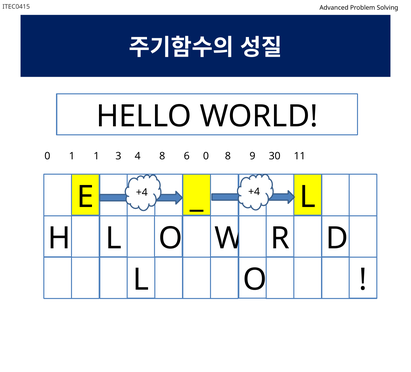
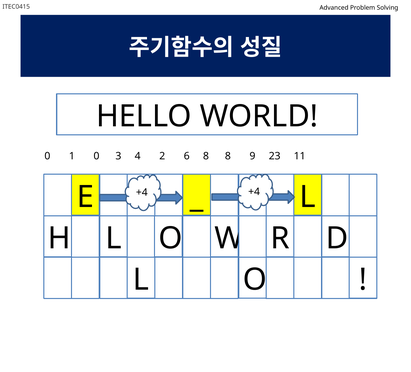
1 1: 1 -> 0 (97, 156)
4 8: 8 -> 2 (162, 156)
6 0: 0 -> 8 (206, 156)
30: 30 -> 23 (275, 156)
